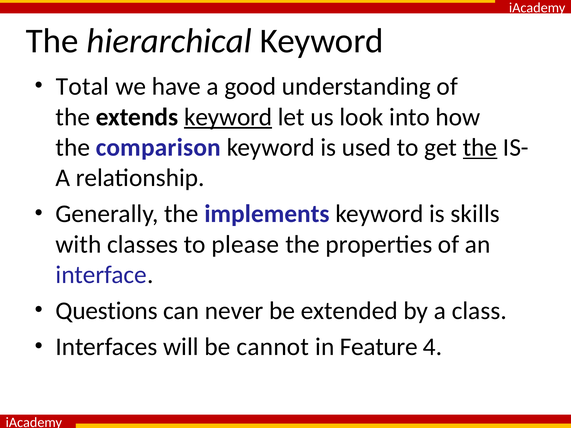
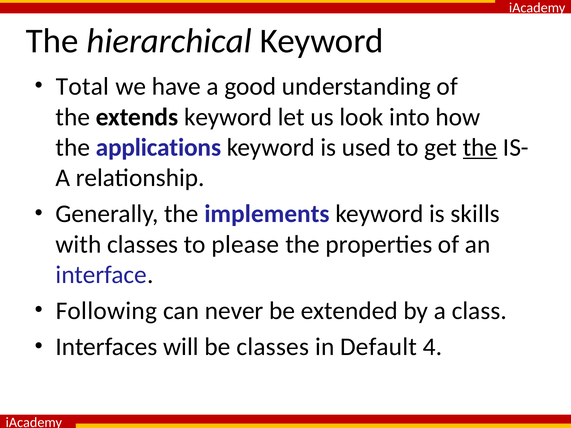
keyword underline: present -> none (228, 117)
comparison: comparison -> applications (158, 148)
Questions: Questions -> Following (106, 311)
be cannot: cannot -> classes (273, 347)
Feature: Feature -> Default (379, 347)
